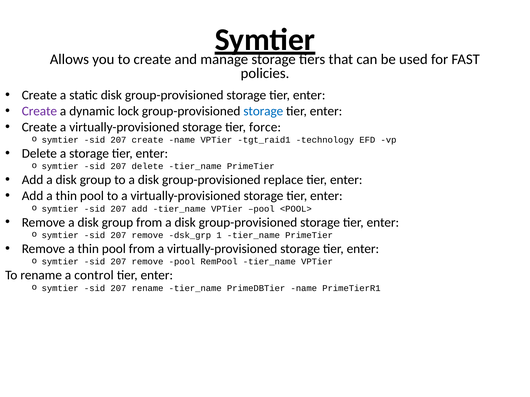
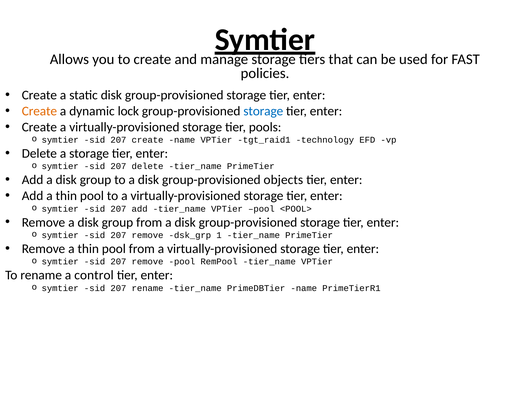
Create colour: purple -> orange (39, 111)
force: force -> pools (265, 127)
replace: replace -> objects (283, 180)
